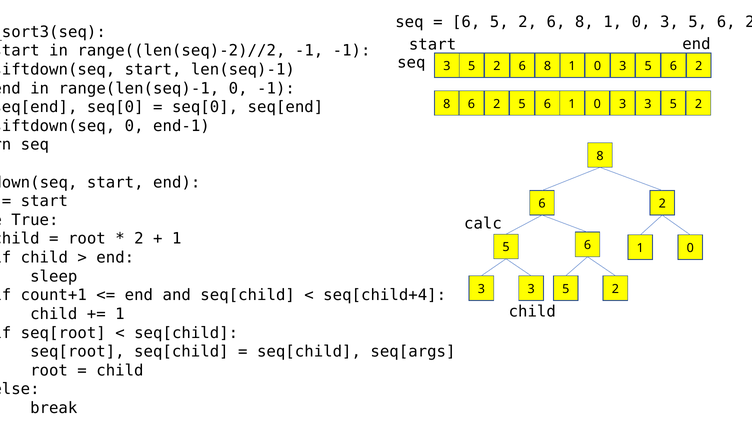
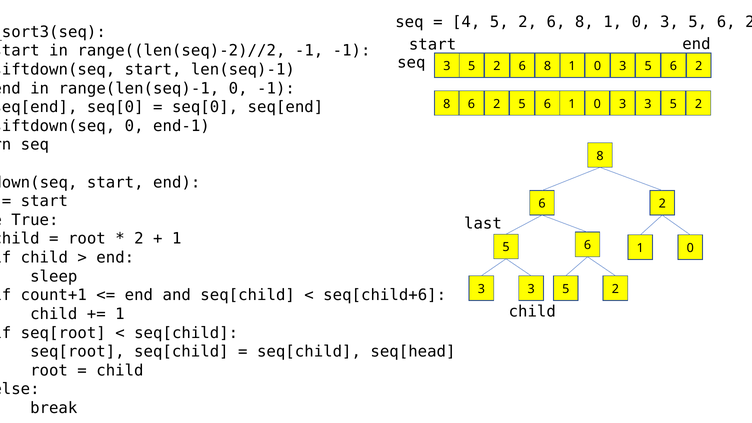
6: 6 -> 4 (466, 22)
calc: calc -> last (483, 223)
seq[child+4: seq[child+4 -> seq[child+6 (385, 295)
seq[args: seq[args -> seq[head (413, 352)
